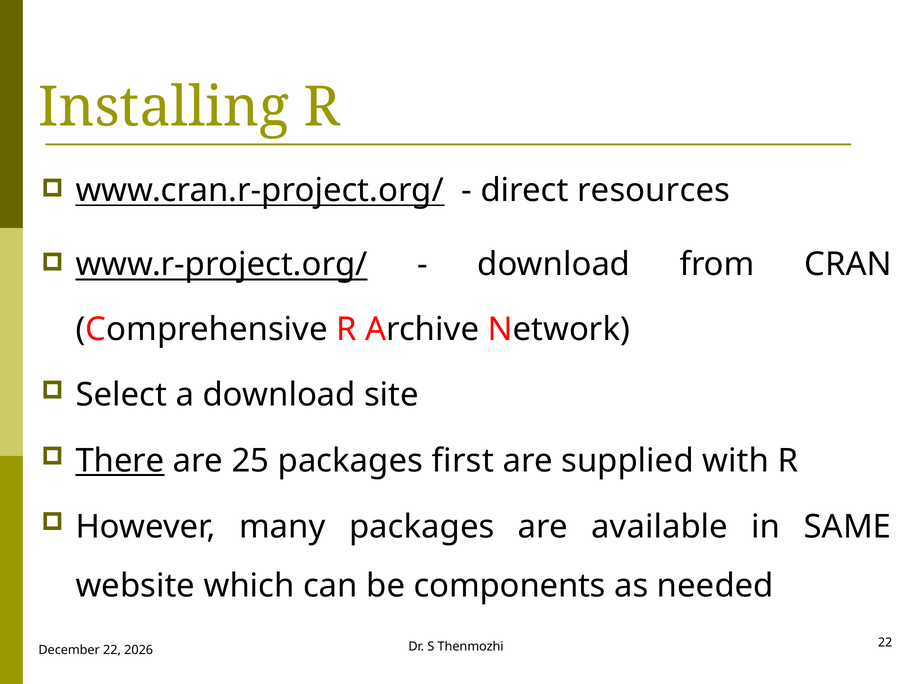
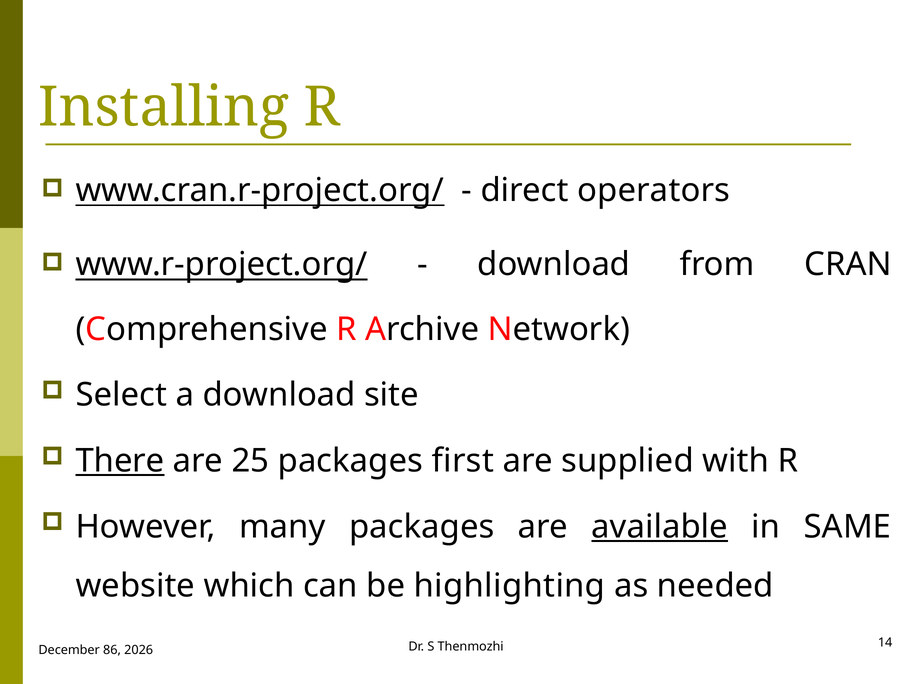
resources: resources -> operators (654, 190)
available underline: none -> present (660, 527)
components: components -> highlighting (510, 586)
22: 22 -> 86 (112, 650)
Thenmozhi 22: 22 -> 14 (885, 642)
